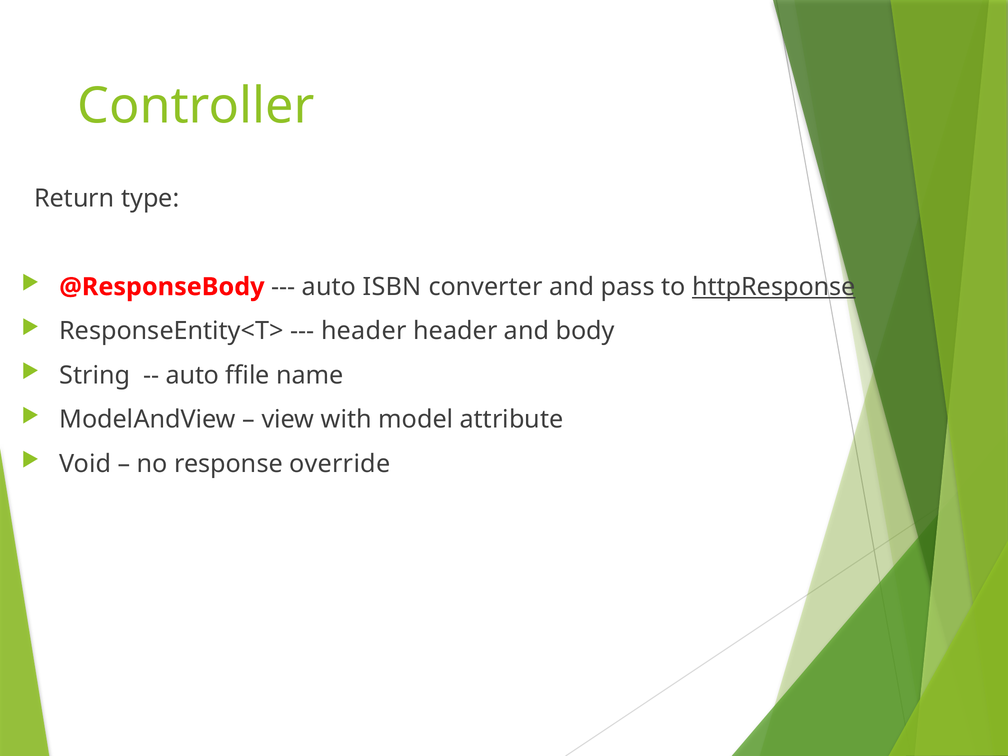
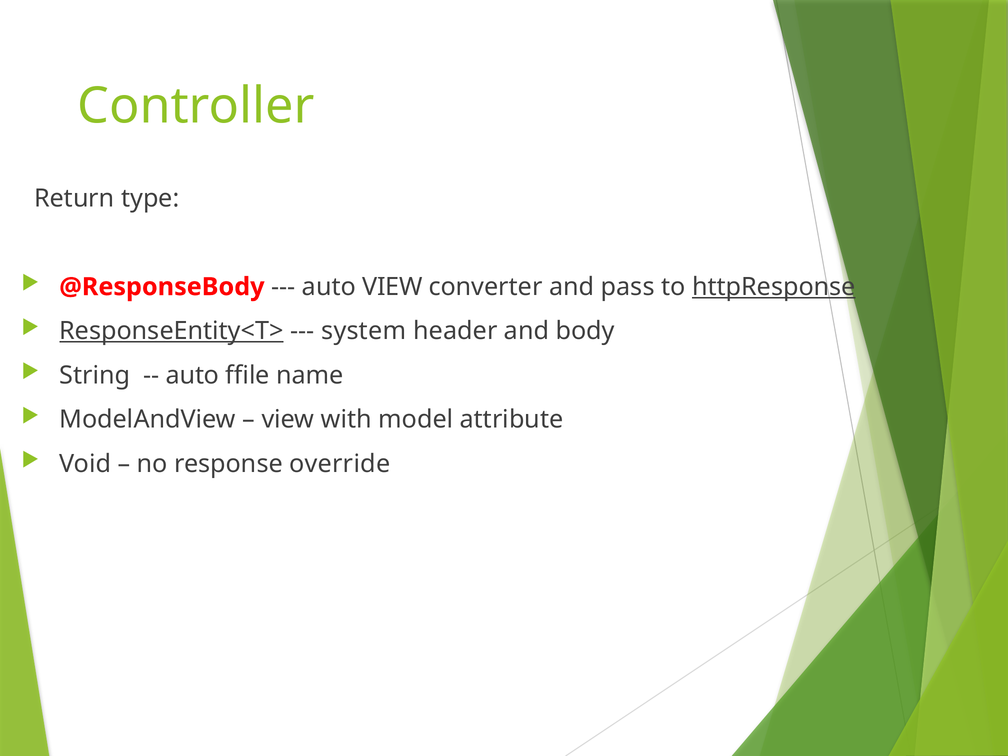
auto ISBN: ISBN -> VIEW (392, 287)
ResponseEntity<T> underline: none -> present (171, 331)
header: header -> system (364, 331)
